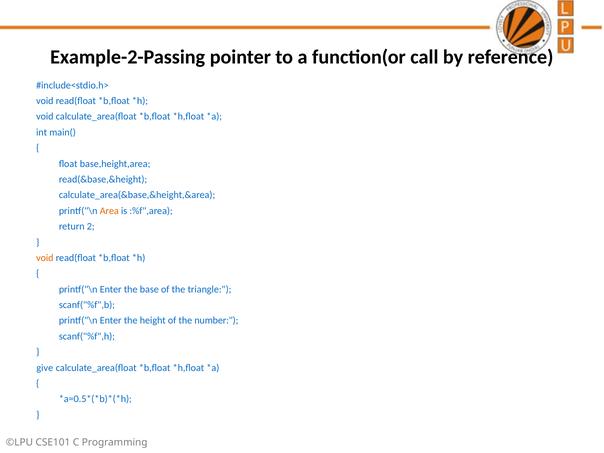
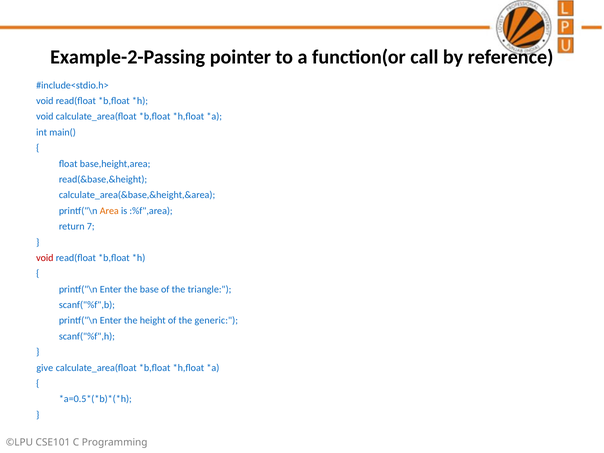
2: 2 -> 7 (91, 227)
void colour: orange -> red (45, 258)
number: number -> generic (216, 321)
